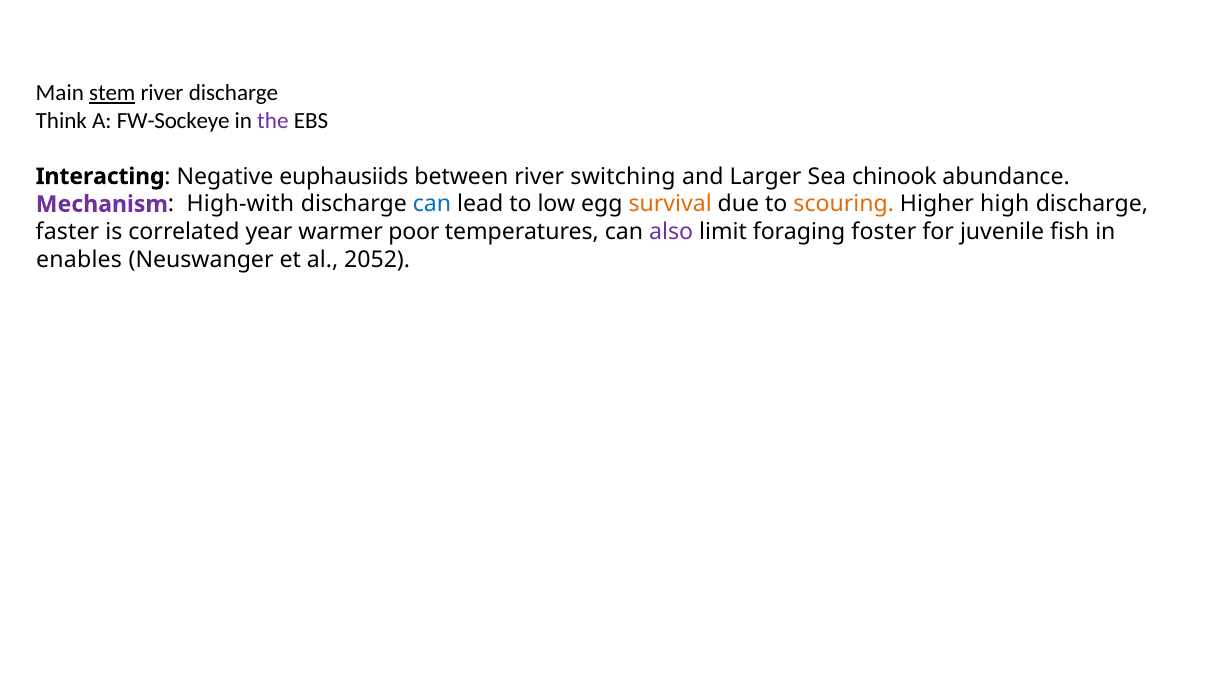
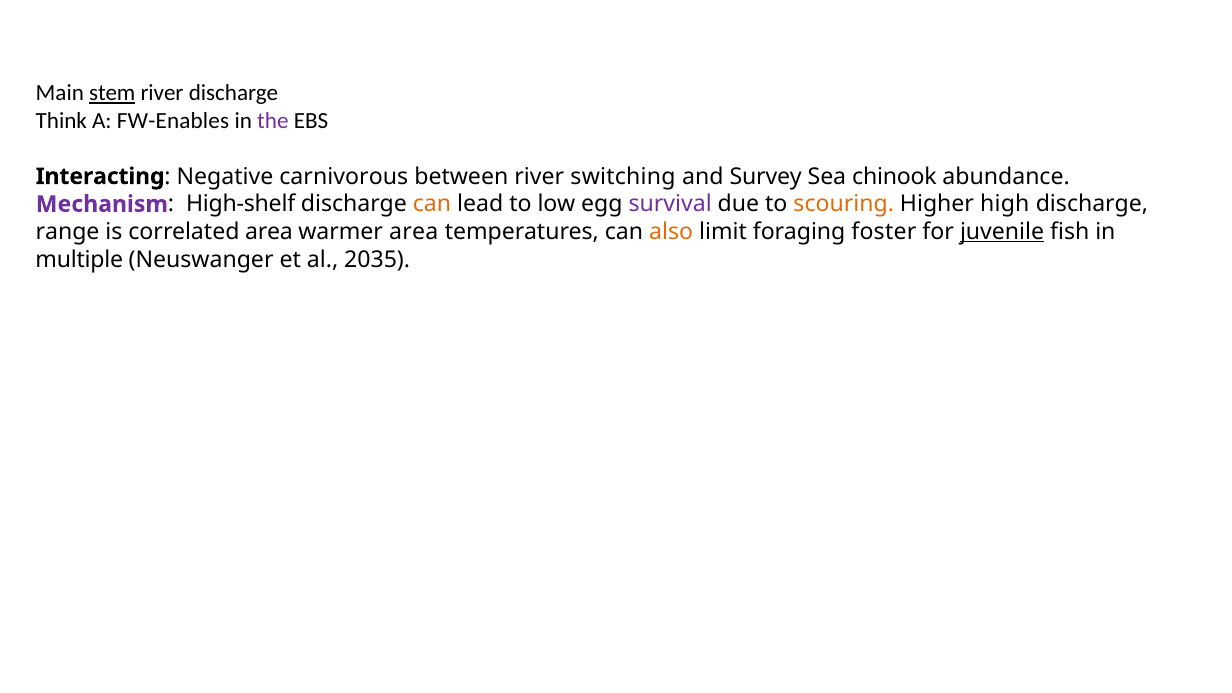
FW-Sockeye: FW-Sockeye -> FW-Enables (173, 121)
euphausiids: euphausiids -> carnivorous (344, 176)
Larger: Larger -> Survey (766, 176)
High-with: High-with -> High-shelf (241, 204)
can colour: blue -> orange (432, 204)
survival colour: orange -> purple (670, 204)
faster: faster -> range (68, 232)
correlated year: year -> area (269, 232)
warmer poor: poor -> area (414, 232)
also colour: purple -> orange (671, 232)
juvenile underline: none -> present (1002, 232)
enables: enables -> multiple (79, 260)
2052: 2052 -> 2035 (377, 260)
